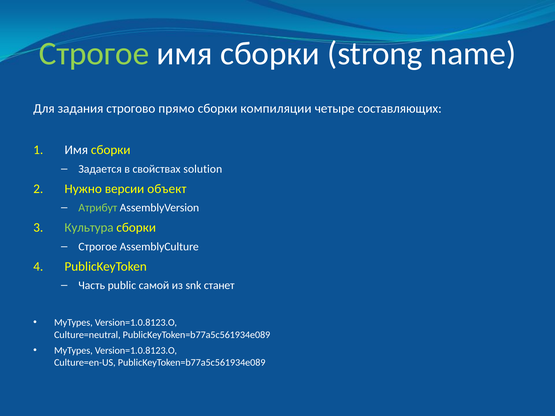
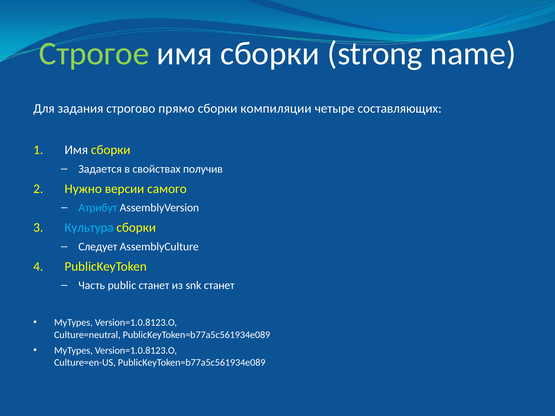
solution: solution -> получив (203, 169)
объект: объект -> самого (167, 189)
Атрибут colour: light green -> light blue (98, 208)
Культура colour: light green -> light blue (89, 228)
Строгое: Строгое -> Следует (98, 247)
public самой: самой -> станет (154, 286)
